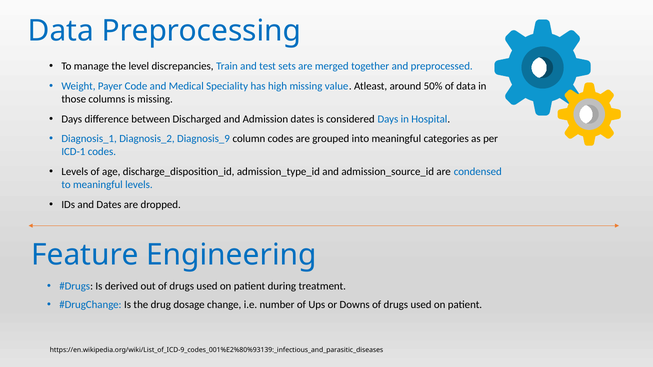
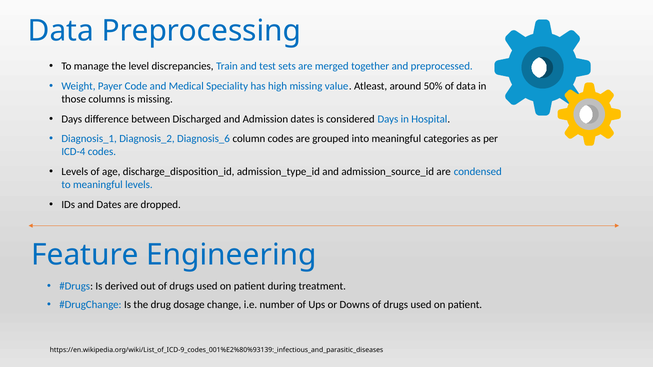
Diagnosis_9: Diagnosis_9 -> Diagnosis_6 (203, 139)
ICD-1: ICD-1 -> ICD-4 (73, 152)
